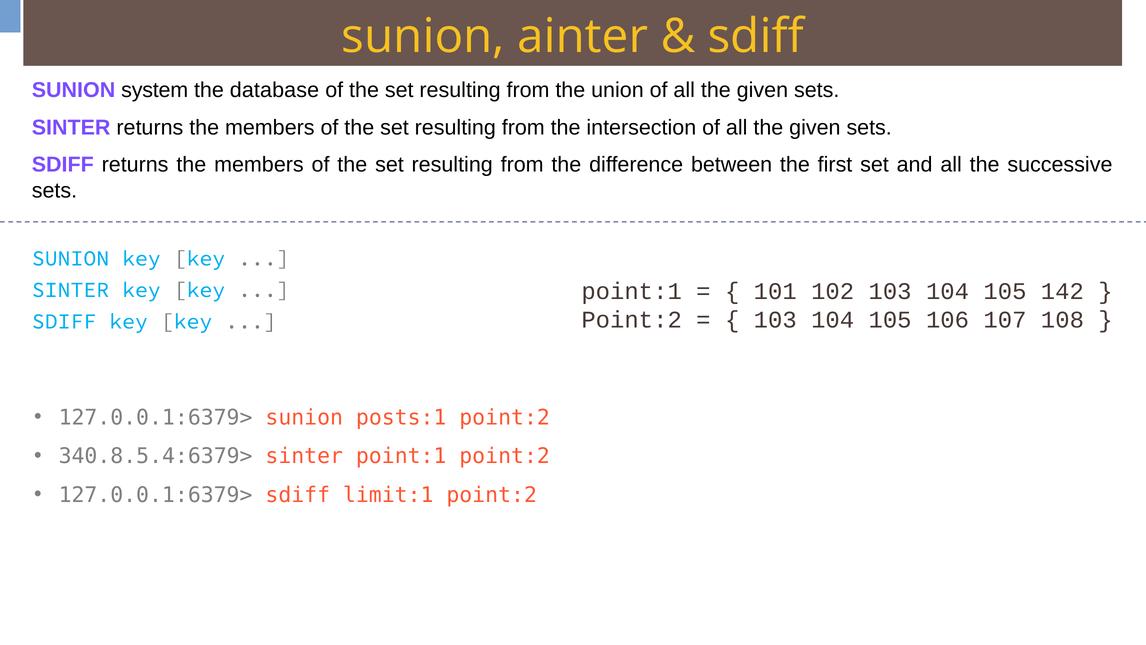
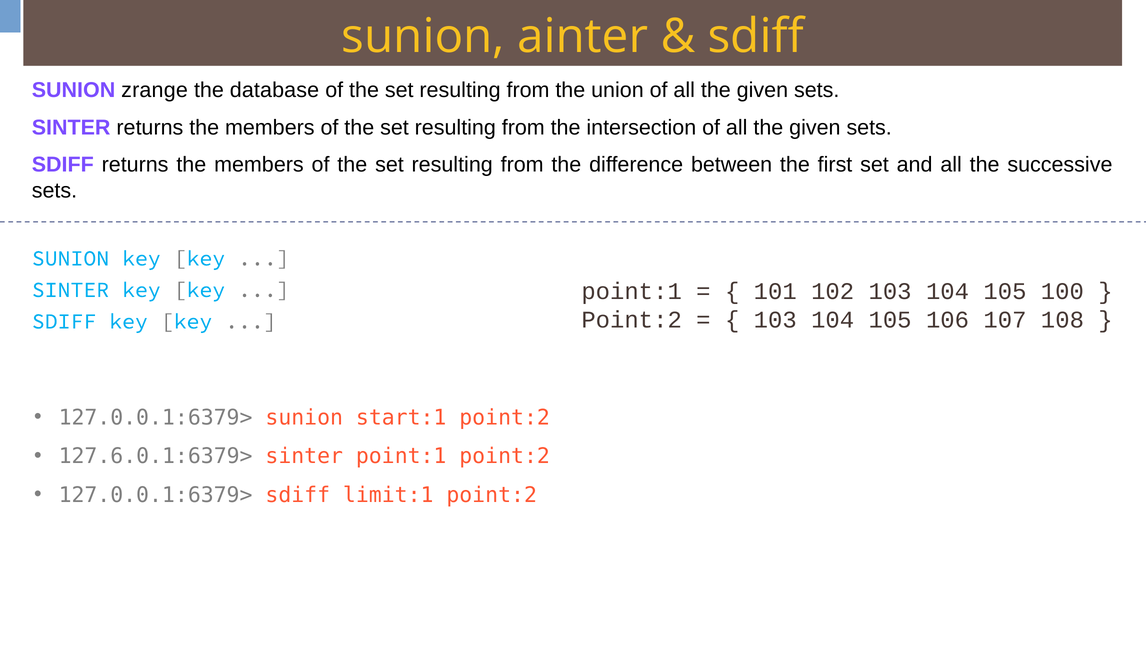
system: system -> zrange (155, 90)
142: 142 -> 100 (1062, 291)
posts:1: posts:1 -> start:1 (401, 417)
340.8.5.4:6379>: 340.8.5.4:6379> -> 127.6.0.1:6379> (156, 456)
